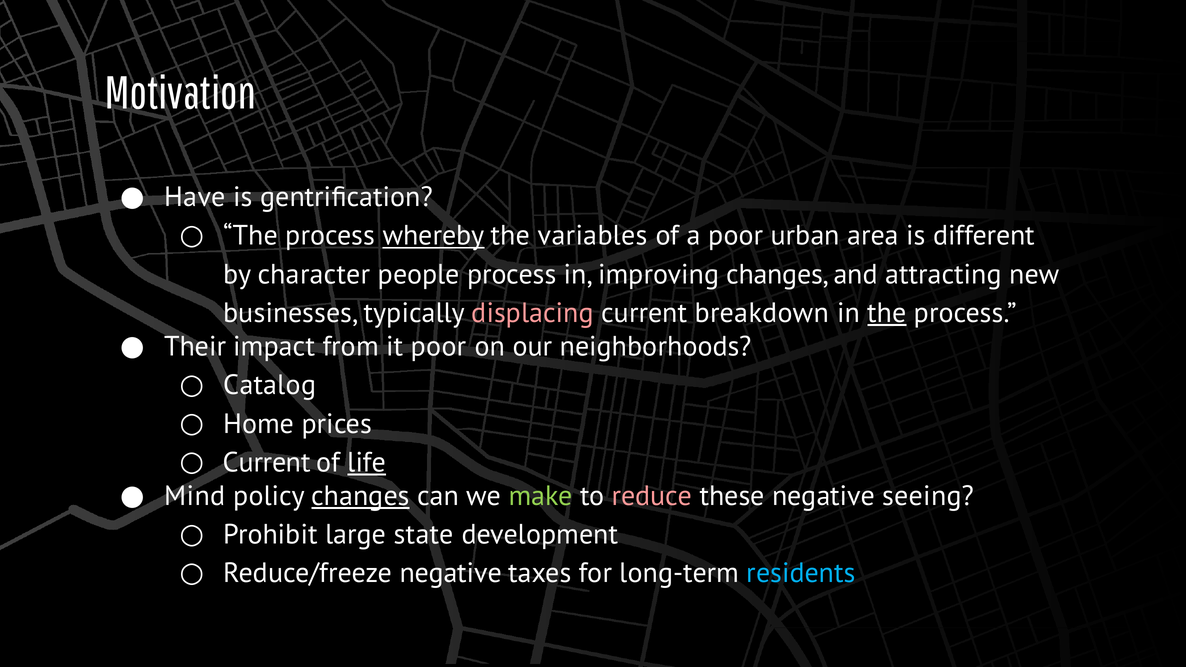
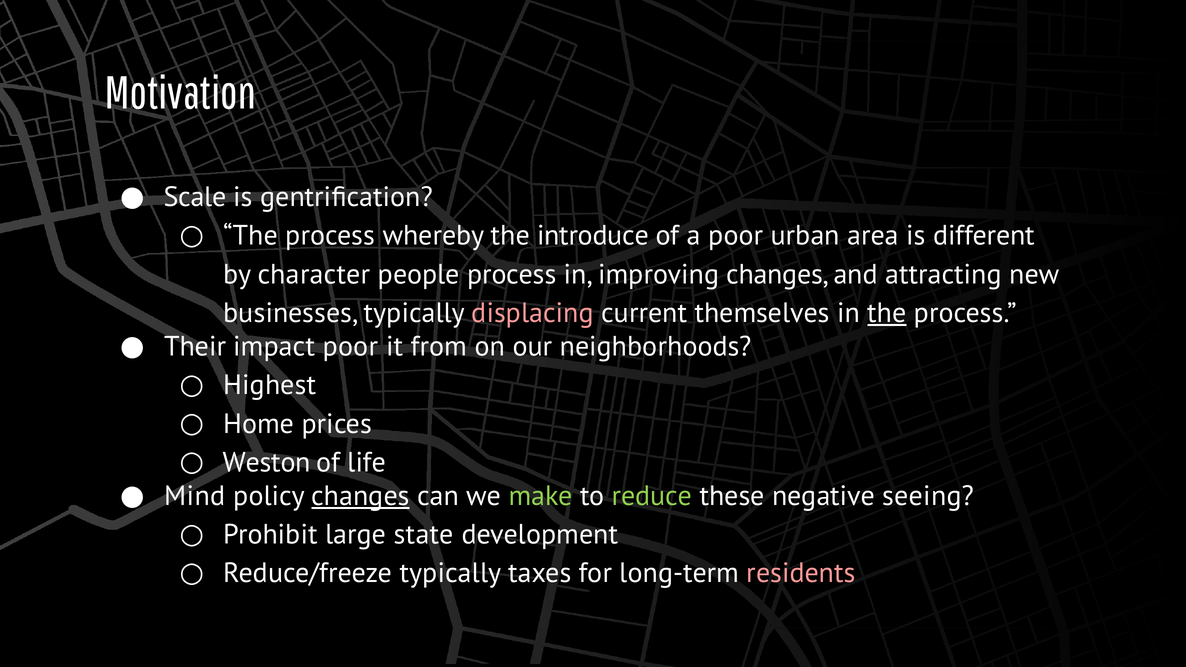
Have: Have -> Scale (195, 197)
whereby underline: present -> none (433, 236)
variables: variables -> introduce (593, 236)
breakdown: breakdown -> themselves (762, 313)
impact from: from -> poor (350, 347)
it poor: poor -> from (439, 347)
Catalog: Catalog -> Highest (270, 385)
Current: Current -> Weston (267, 462)
life underline: present -> none (367, 462)
reduce colour: pink -> light green (652, 496)
Reduce/freeze negative: negative -> typically (450, 573)
residents colour: light blue -> pink (801, 573)
